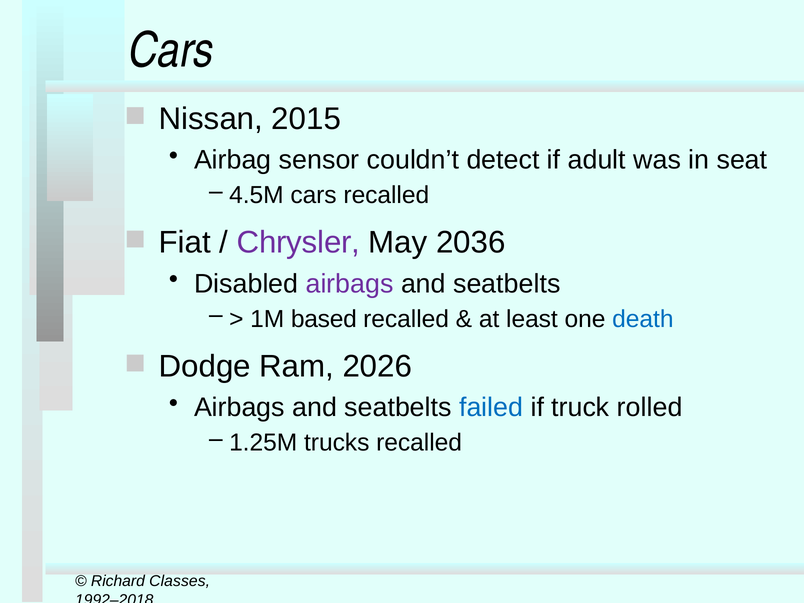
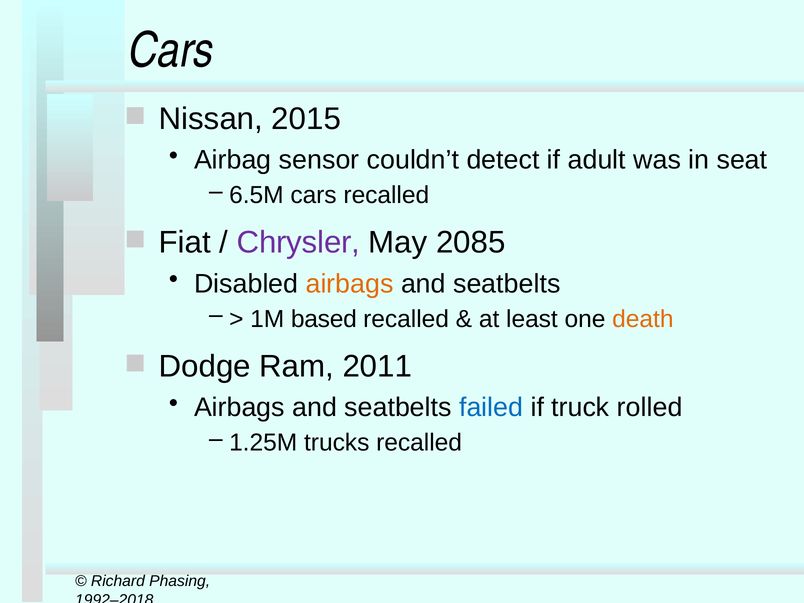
4.5M: 4.5M -> 6.5M (256, 195)
2036: 2036 -> 2085 (471, 243)
airbags colour: purple -> orange (350, 284)
death colour: blue -> orange (643, 319)
2026: 2026 -> 2011 (377, 366)
Classes: Classes -> Phasing (180, 581)
